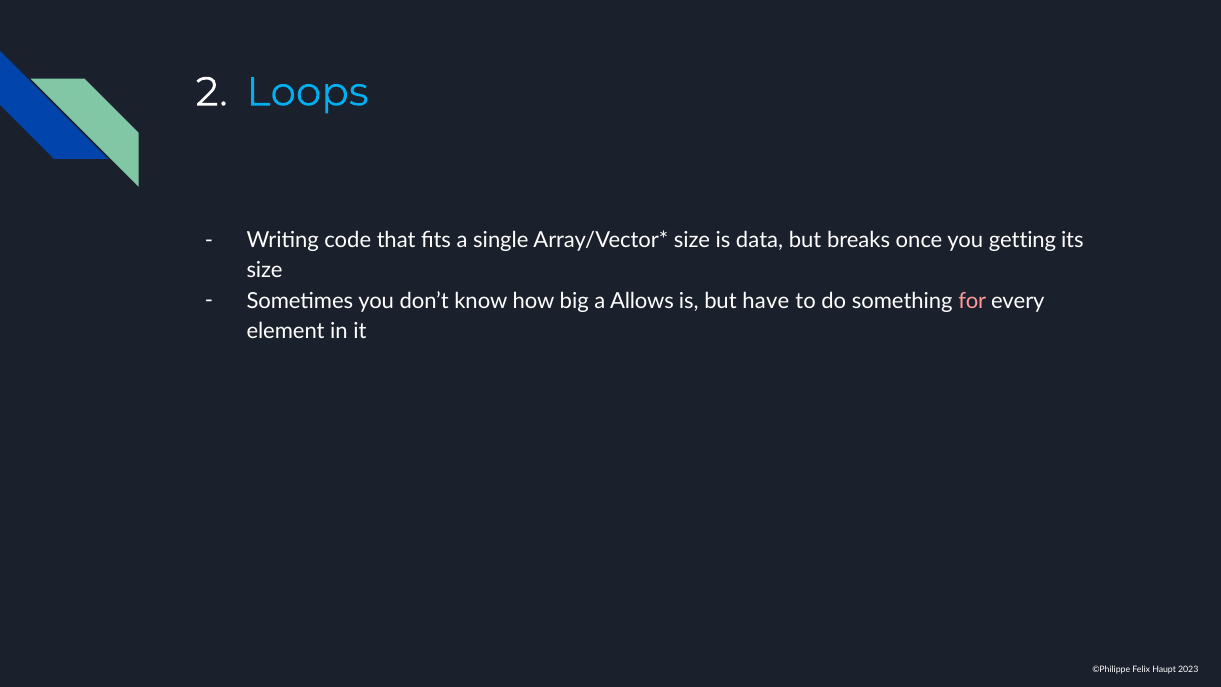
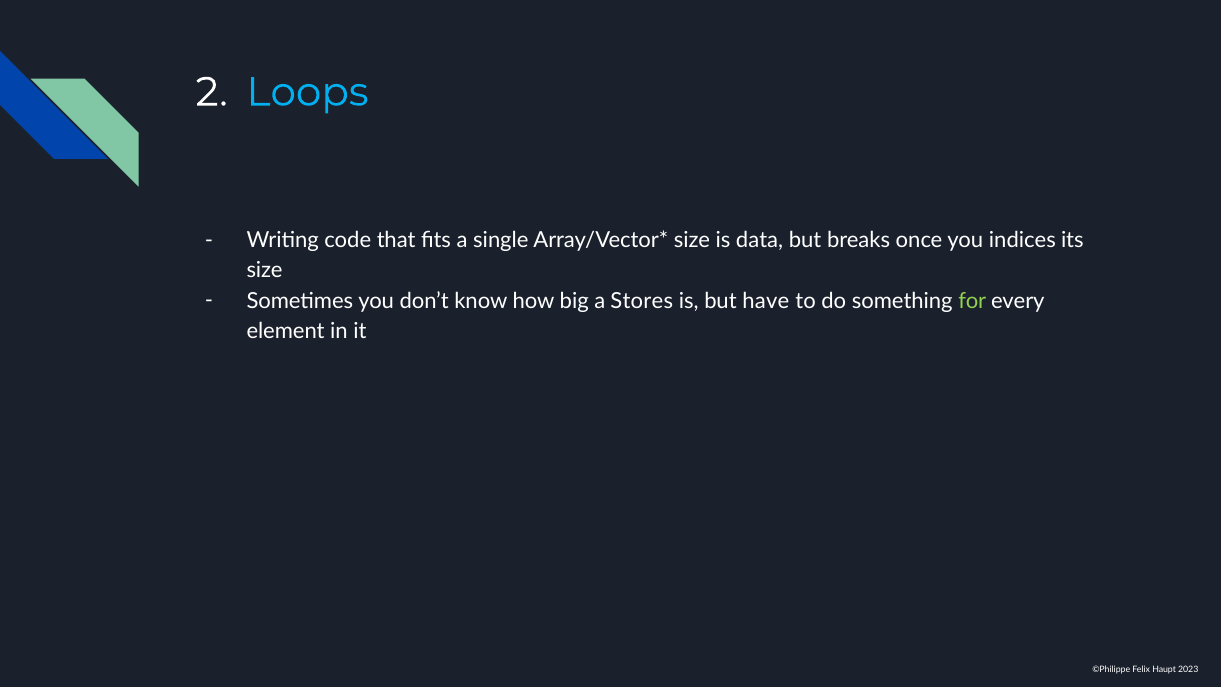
getting: getting -> indices (1022, 240)
Allows: Allows -> Stores (642, 301)
for colour: pink -> light green (972, 301)
